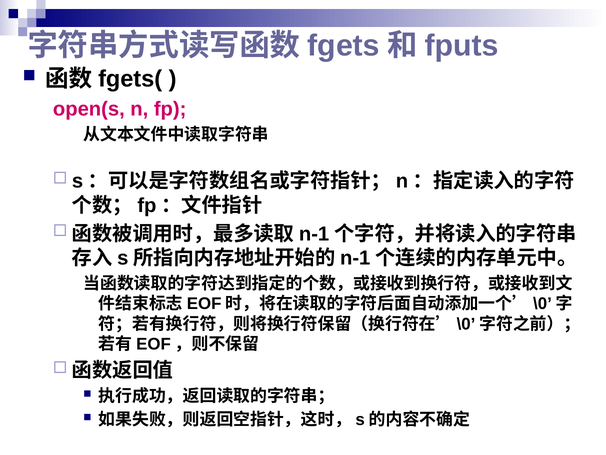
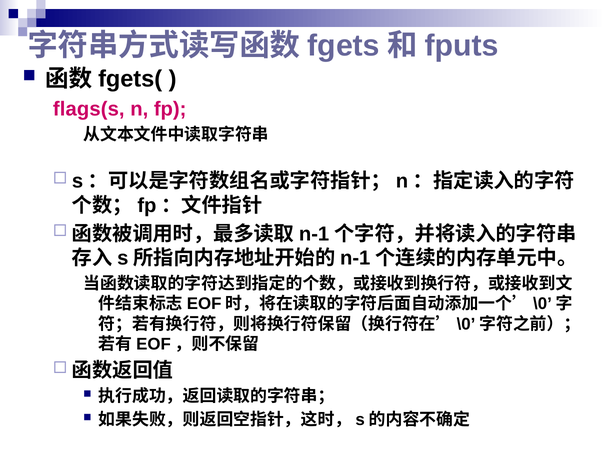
open(s: open(s -> flags(s (89, 109)
